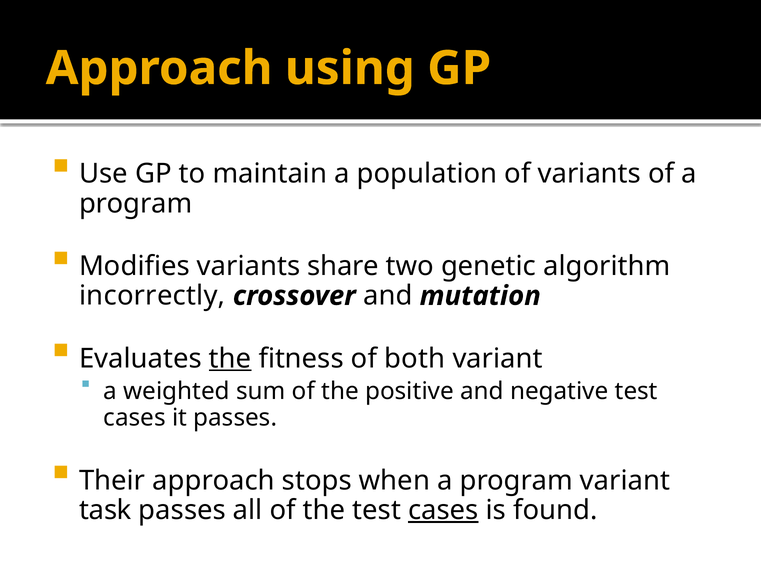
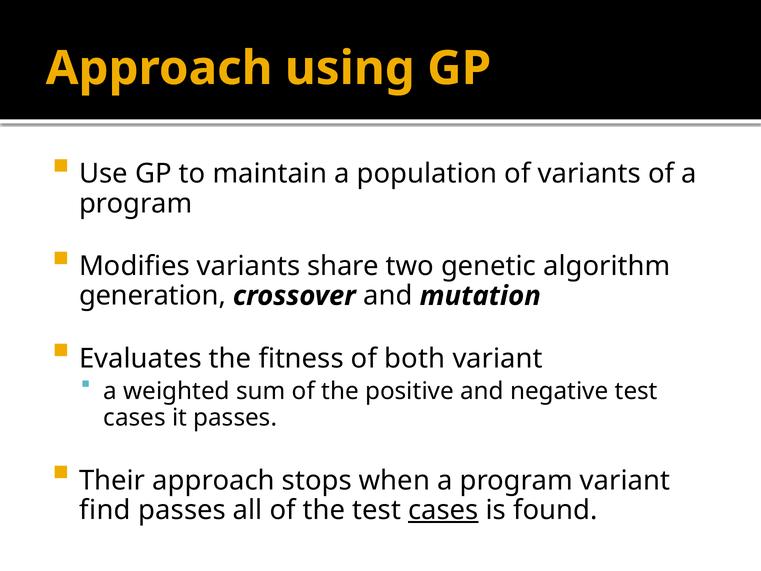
incorrectly: incorrectly -> generation (152, 296)
the underline: present -> none (230, 358)
task: task -> find (105, 510)
